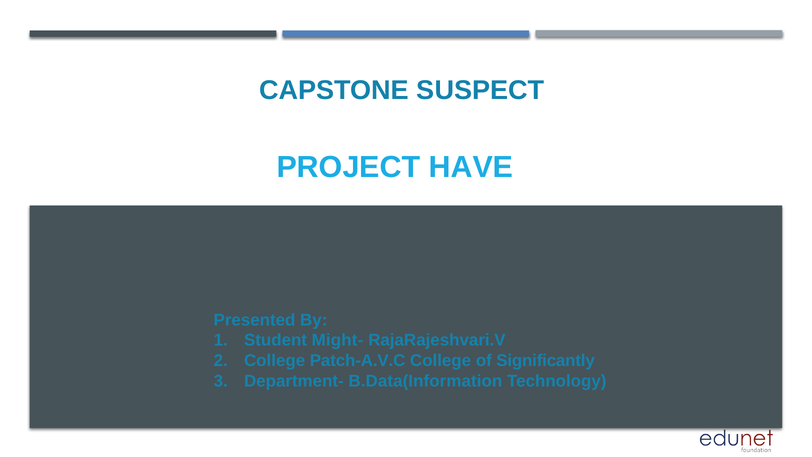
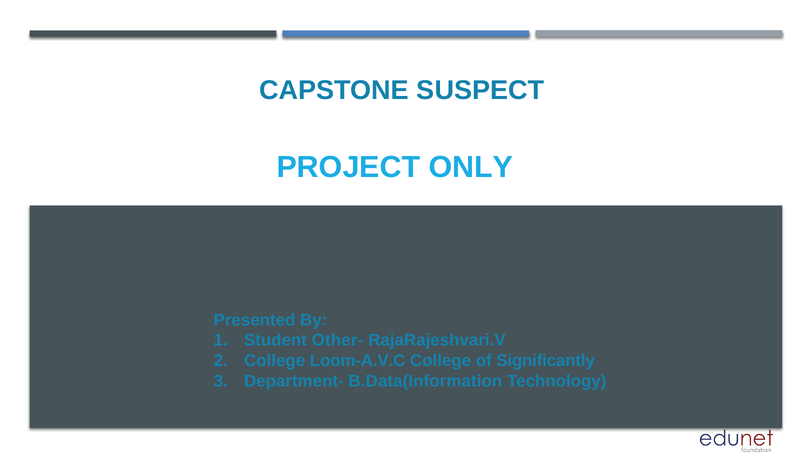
HAVE: HAVE -> ONLY (471, 167)
Might-: Might- -> Other- (338, 340)
Patch-A.V.C: Patch-A.V.C -> Loom-A.V.C (358, 360)
